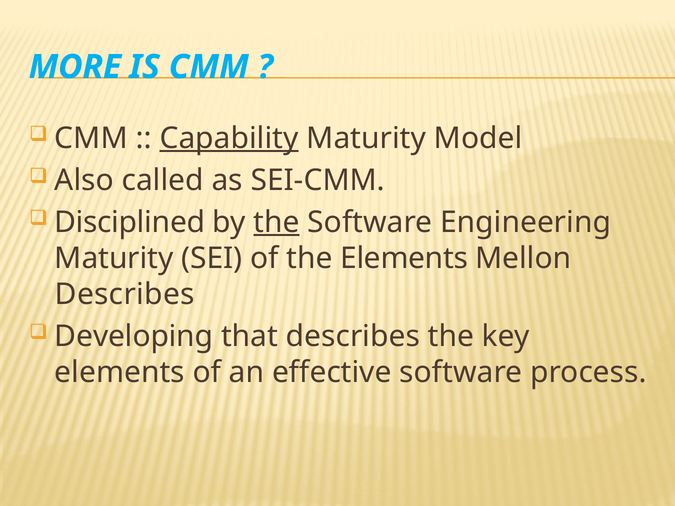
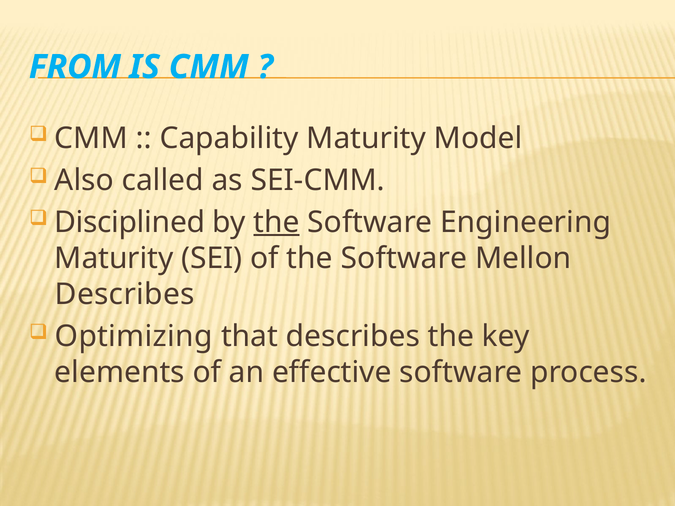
MORE: MORE -> FROM (75, 67)
Capability underline: present -> none (229, 138)
of the Elements: Elements -> Software (404, 258)
Developing: Developing -> Optimizing (134, 336)
